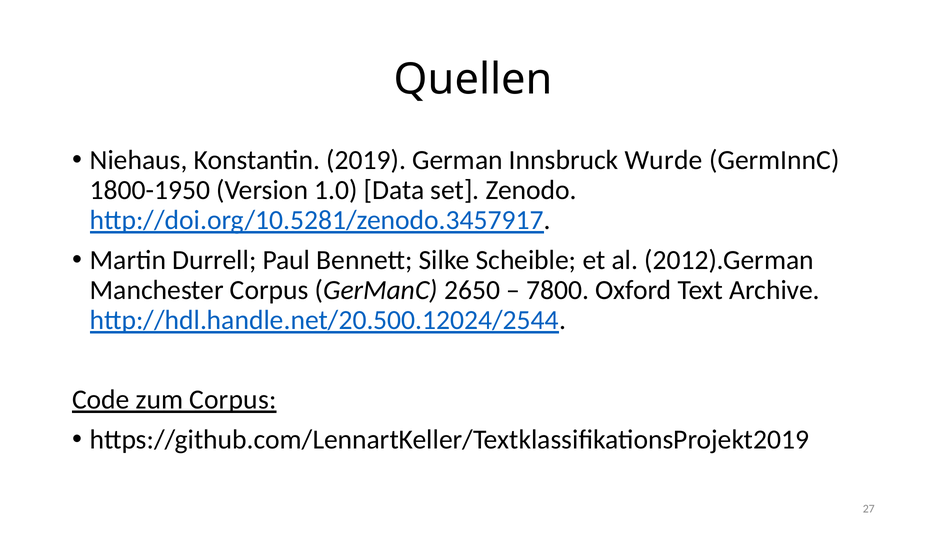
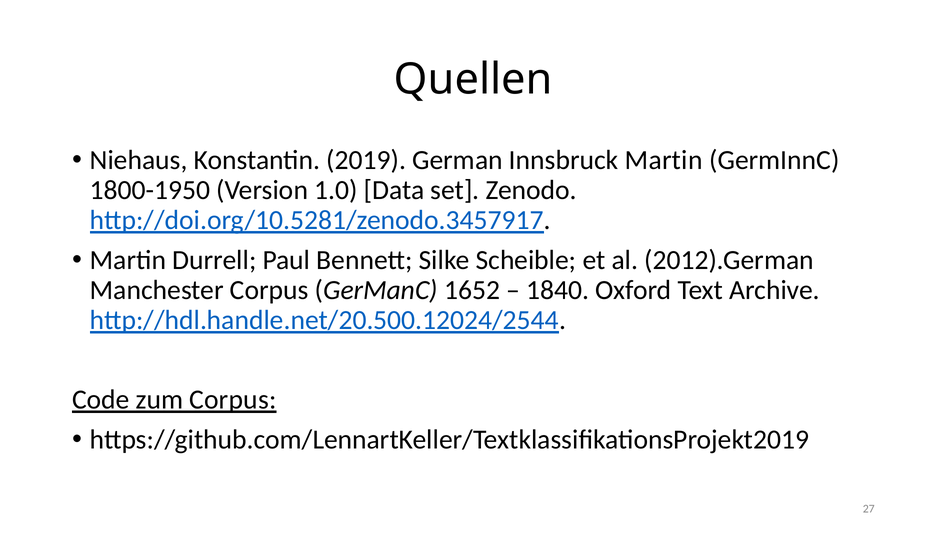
Innsbruck Wurde: Wurde -> Martin (664, 160)
2650: 2650 -> 1652 (472, 290)
7800: 7800 -> 1840 (558, 290)
